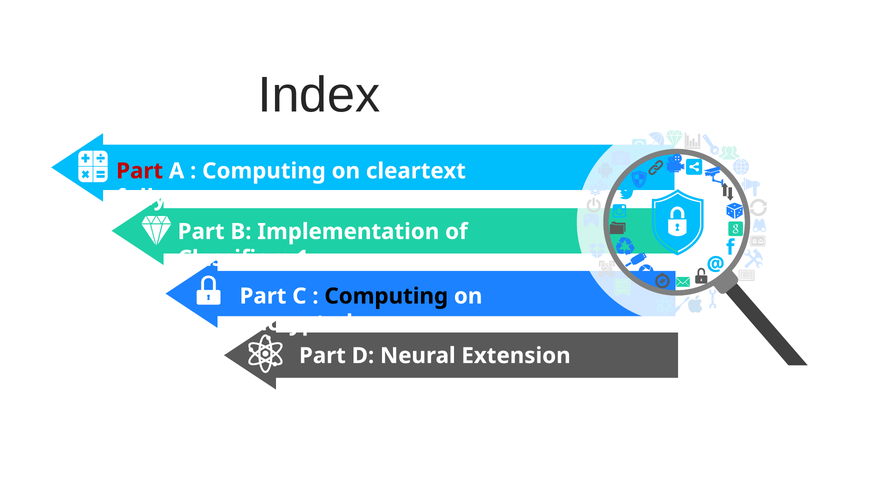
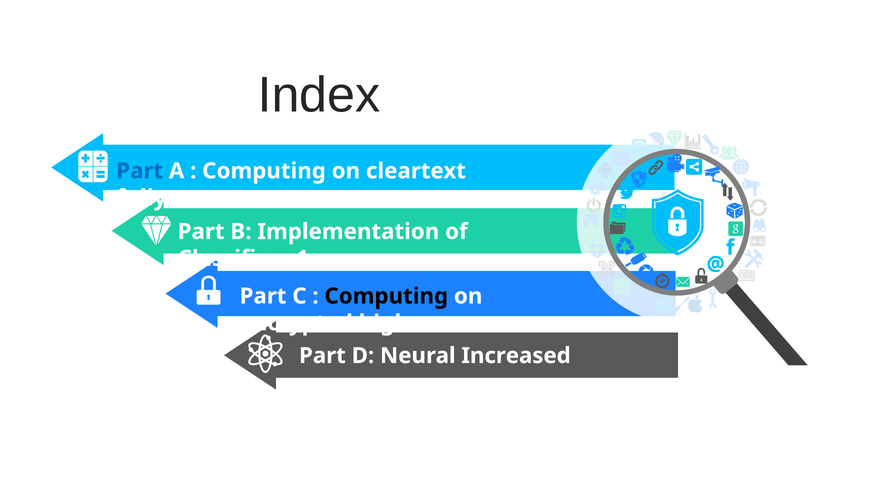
Part colour: red -> blue (140, 171)
over: over -> high (384, 323)
Extension: Extension -> Increased (516, 356)
